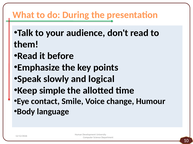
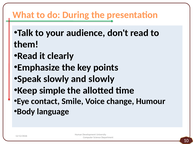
before: before -> clearly (61, 56)
and logical: logical -> slowly (102, 79)
